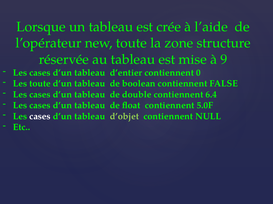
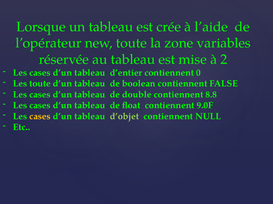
structure: structure -> variables (224, 43)
9: 9 -> 2 (224, 60)
6.4: 6.4 -> 8.8 (211, 95)
5.0F: 5.0F -> 9.0F (205, 106)
cases colour: white -> yellow (40, 117)
